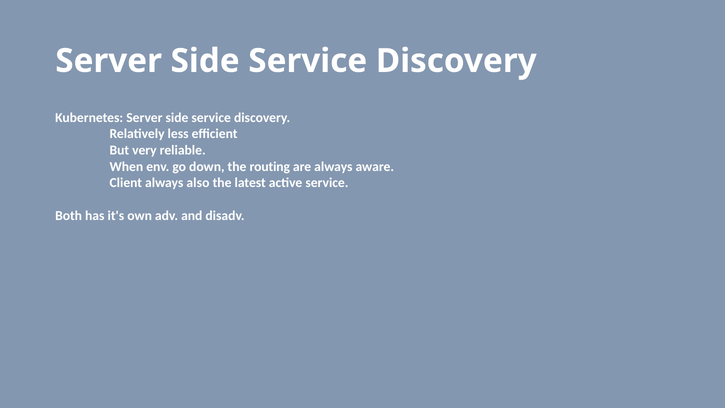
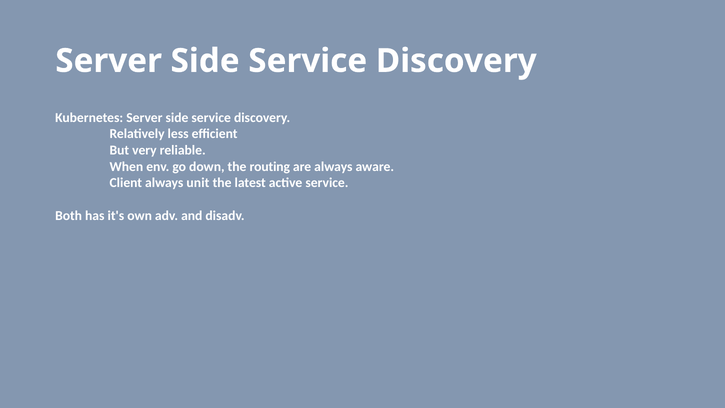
also: also -> unit (198, 183)
